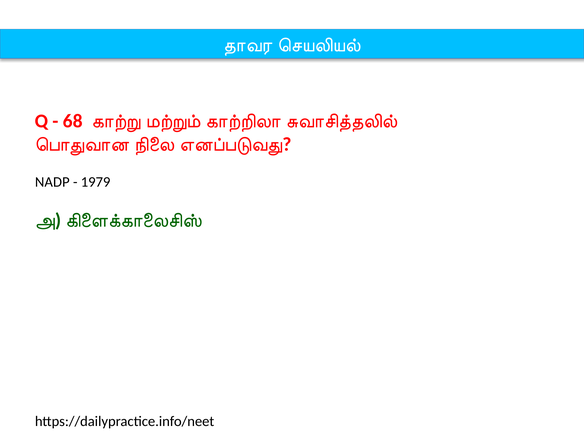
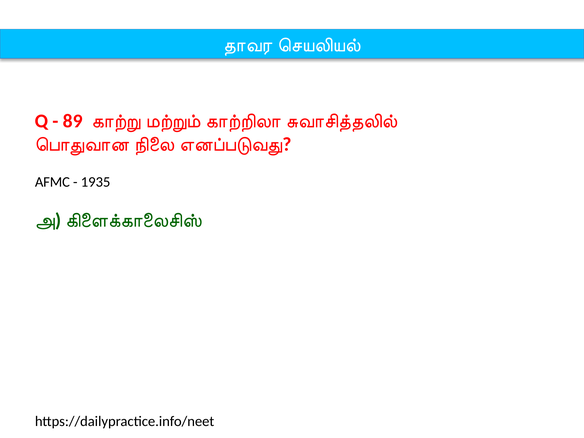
68: 68 -> 89 (73, 121)
NADP: NADP -> AFMC (52, 182)
1979: 1979 -> 1935 (96, 182)
